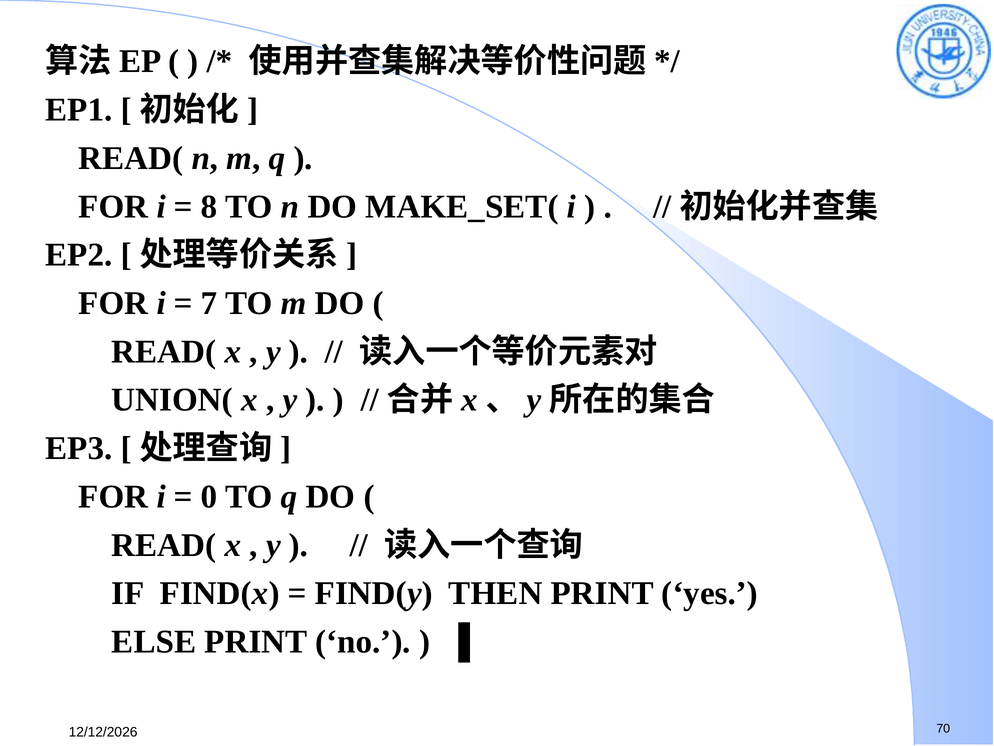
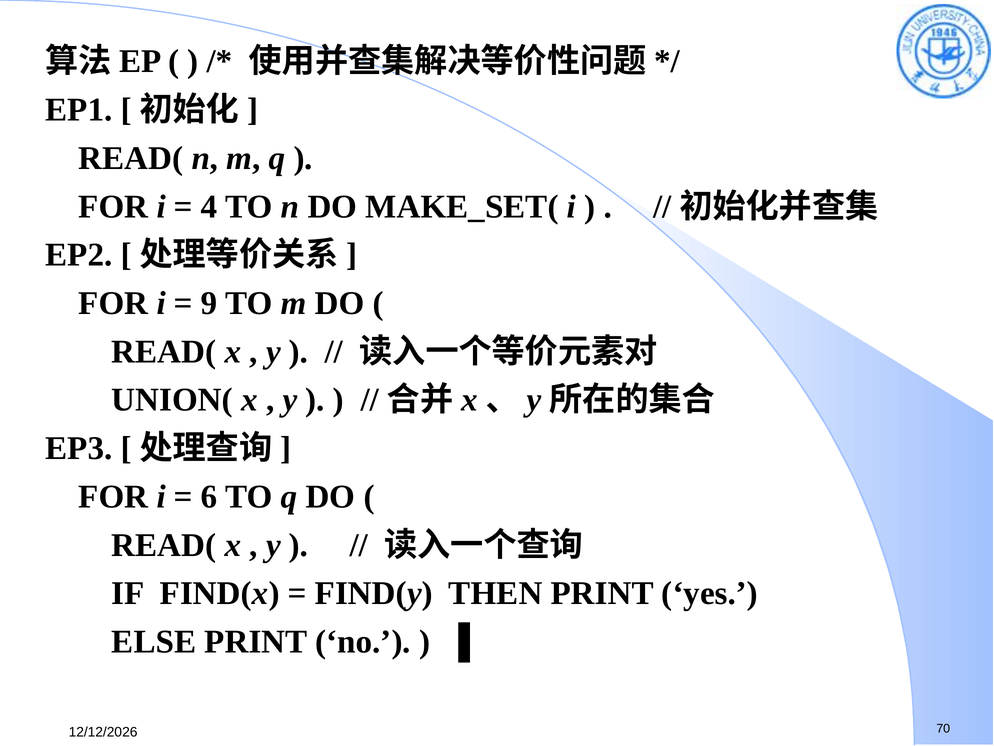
8: 8 -> 4 (209, 206)
7: 7 -> 9 (209, 303)
0: 0 -> 6 (209, 496)
